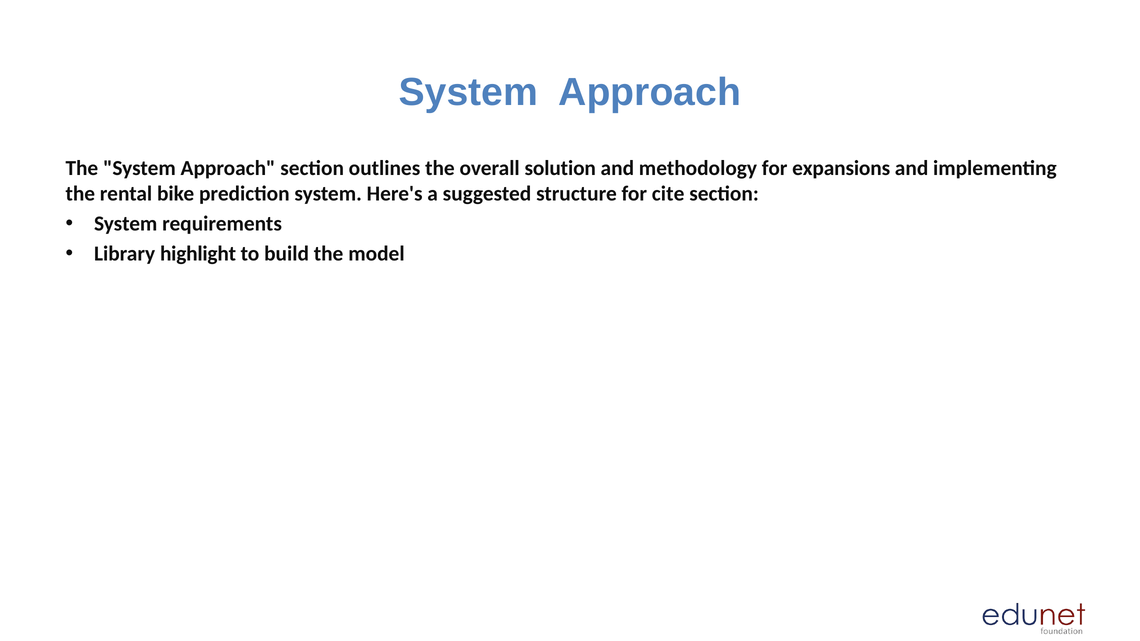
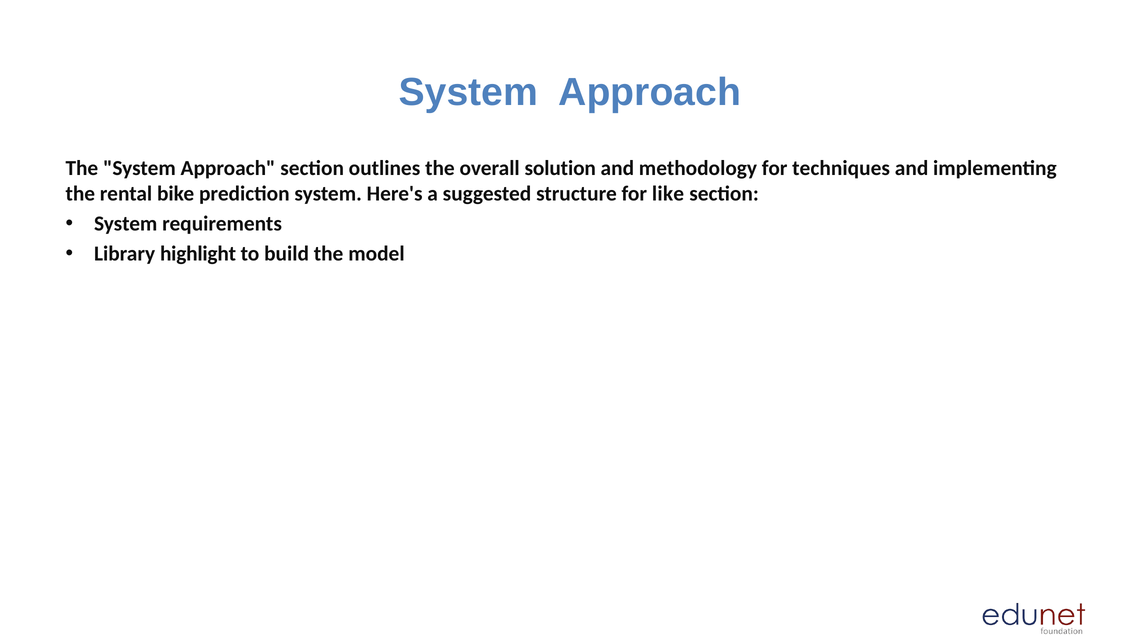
expansions: expansions -> techniques (841, 168)
cite: cite -> like (668, 194)
